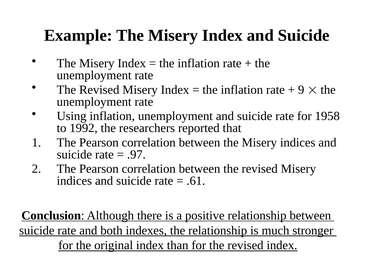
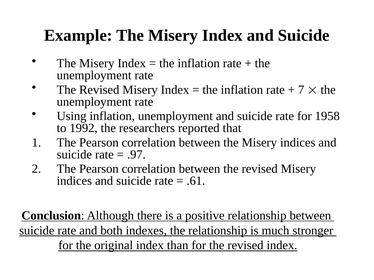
9: 9 -> 7 (301, 90)
